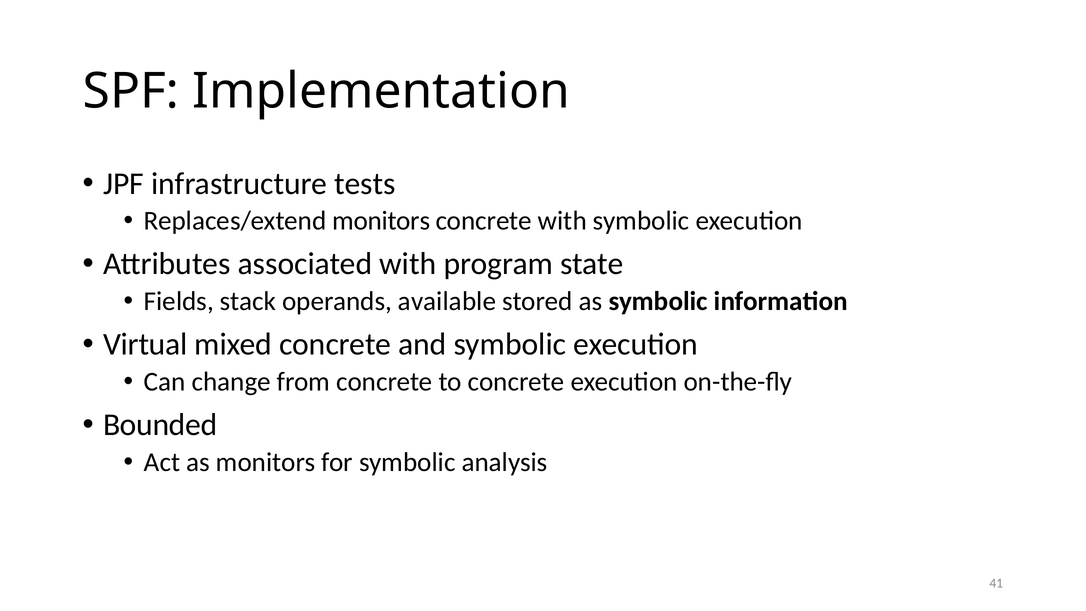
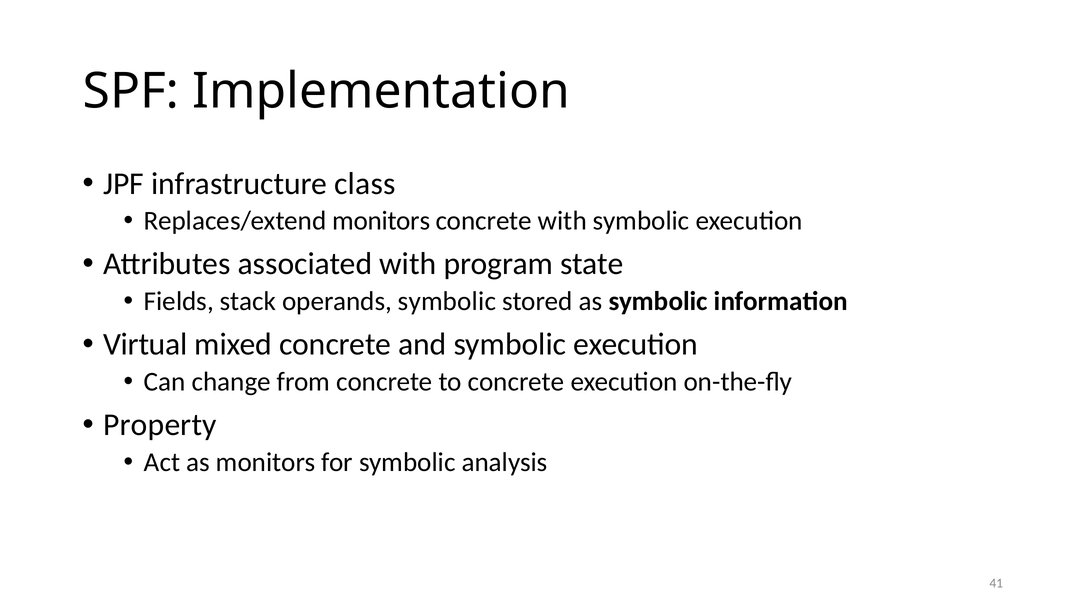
tests: tests -> class (365, 184)
operands available: available -> symbolic (447, 301)
Bounded: Bounded -> Property (160, 425)
